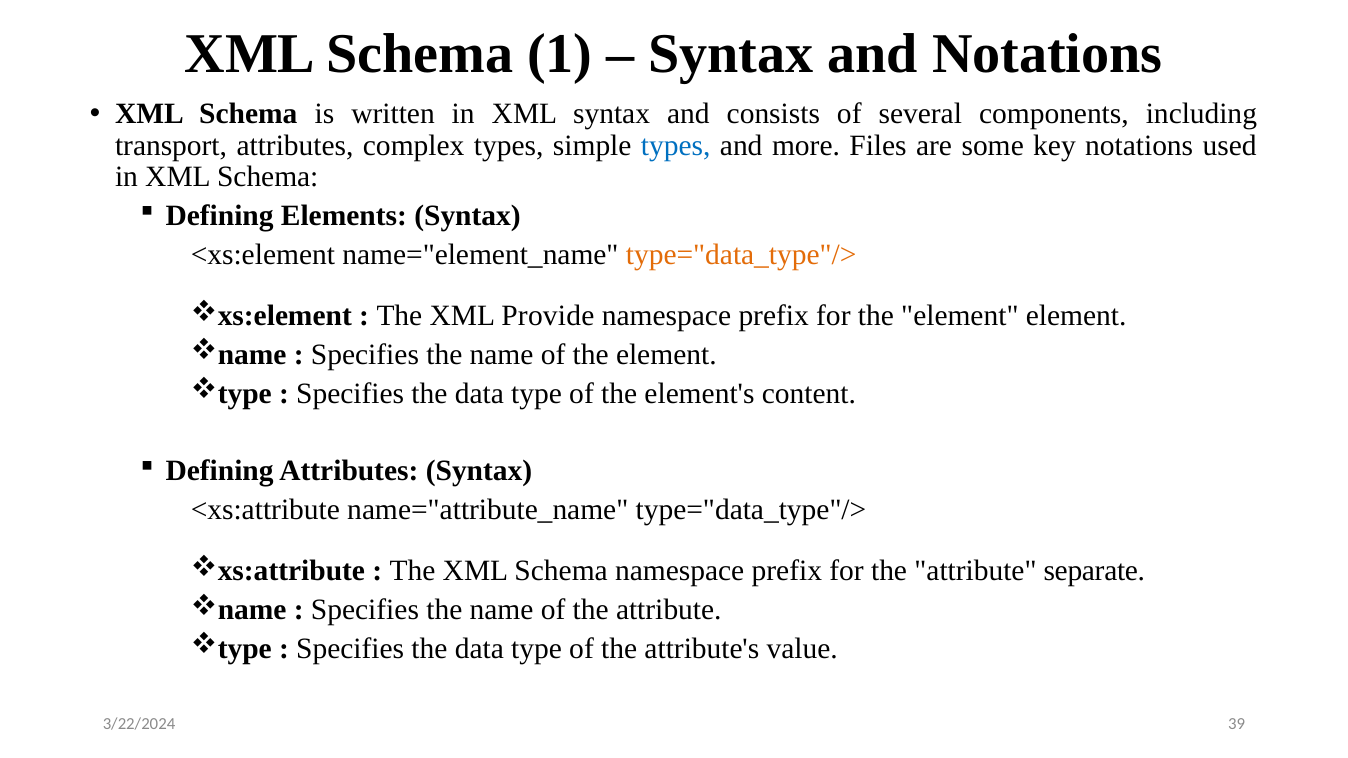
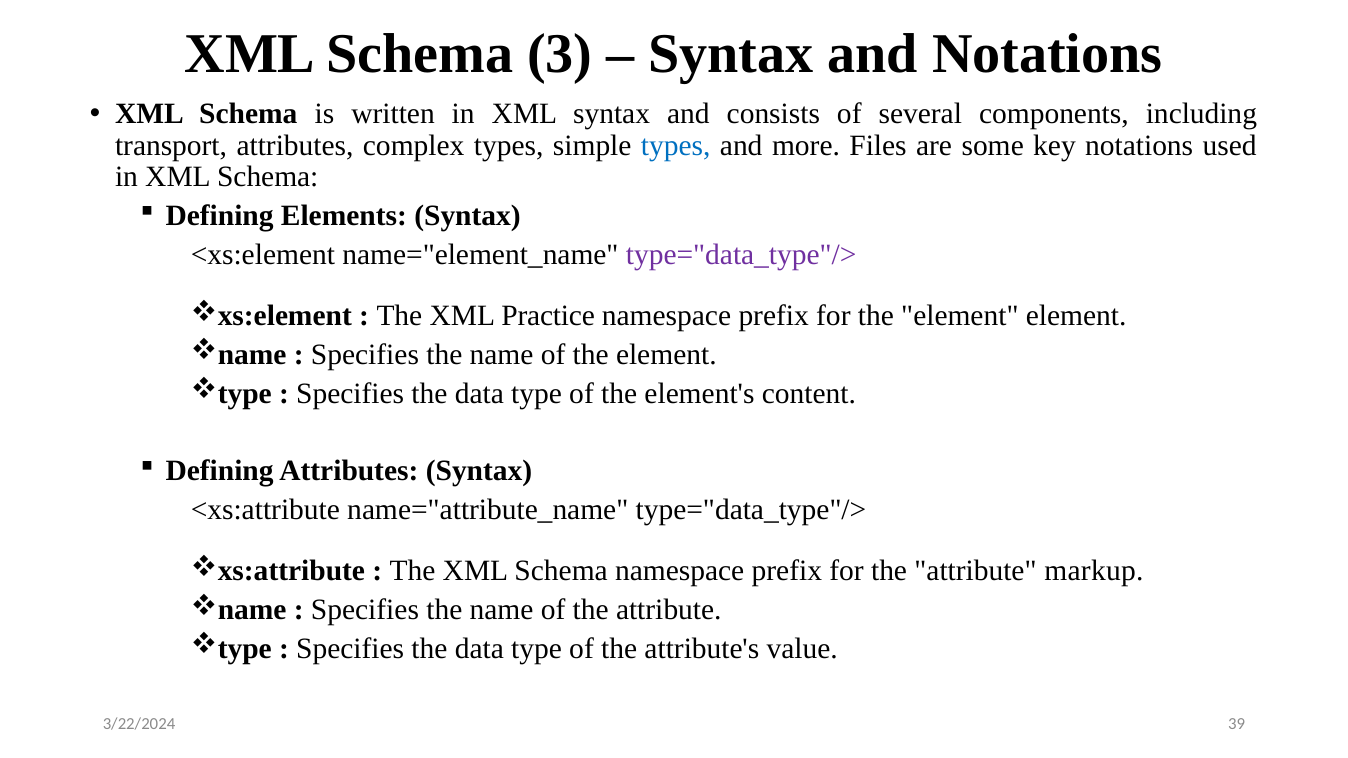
1: 1 -> 3 (560, 54)
type="data_type"/> colour: orange -> purple (741, 255)
Provide: Provide -> Practice (548, 316)
separate: separate -> markup (1094, 571)
